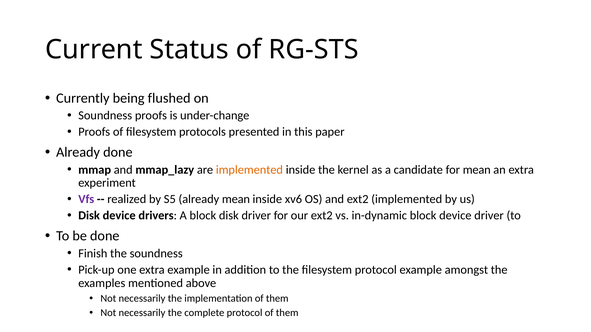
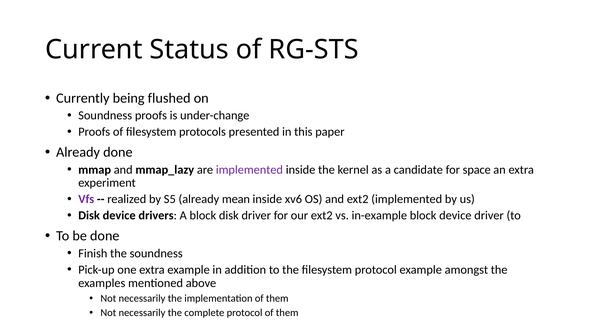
implemented colour: orange -> purple (249, 170)
for mean: mean -> space (477, 170)
in-dynamic: in-dynamic -> in-example (379, 216)
